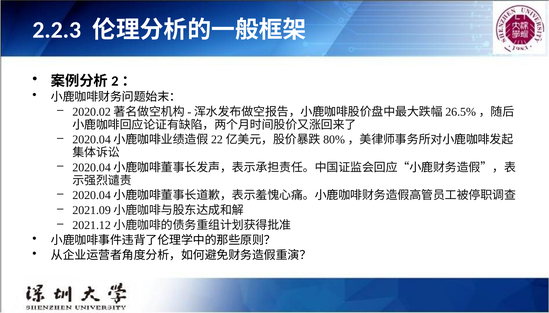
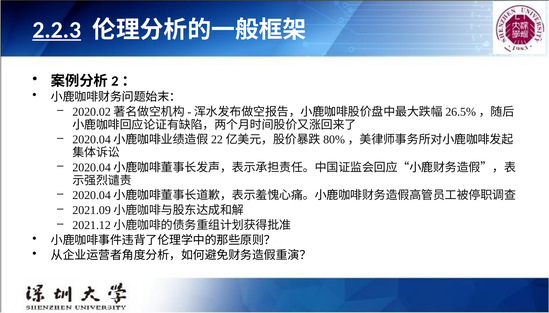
2.2.3 underline: none -> present (57, 30)
